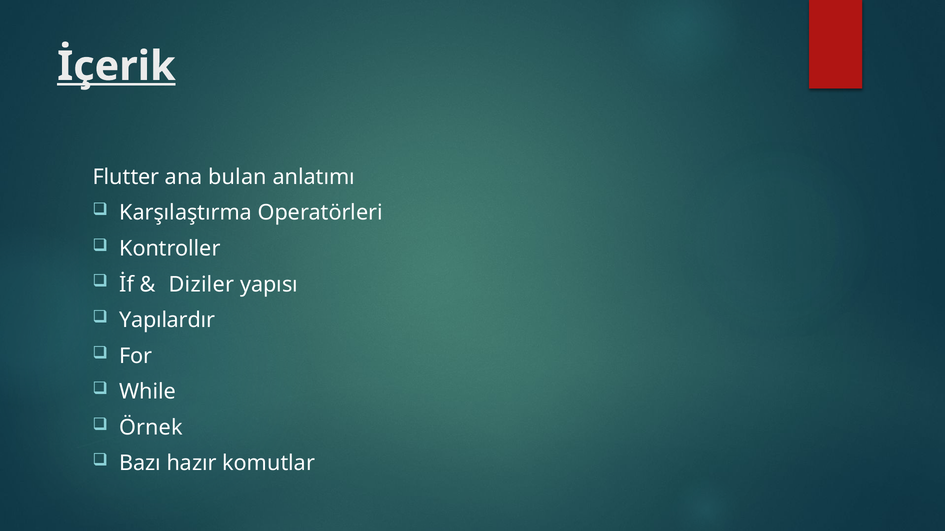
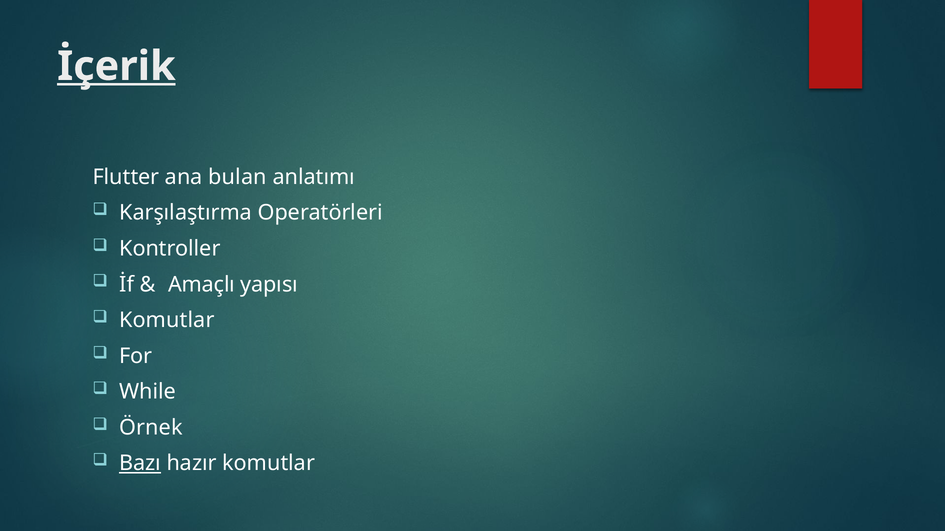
Diziler: Diziler -> Amaçlı (202, 285)
Yapılardır: Yapılardır -> Komutlar (167, 320)
Bazı underline: none -> present (140, 464)
